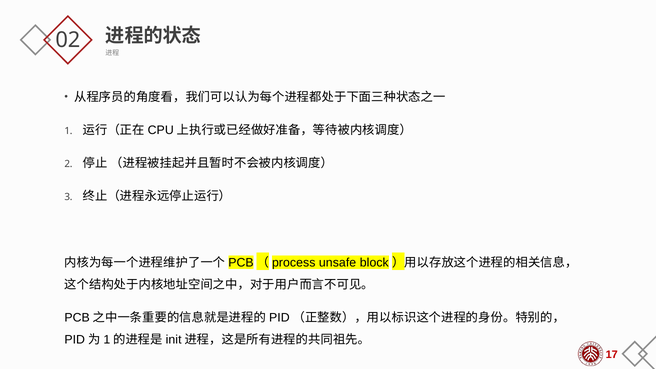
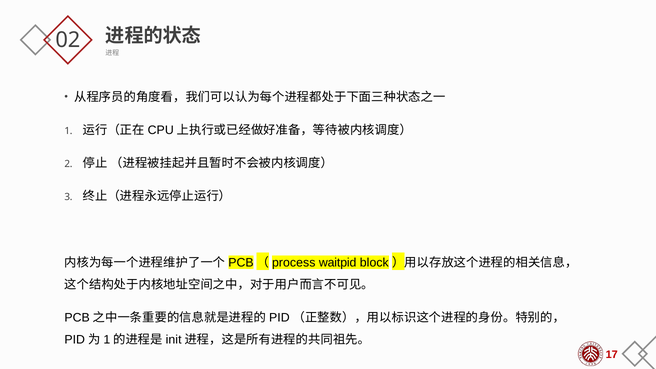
unsafe: unsafe -> waitpid (338, 263)
